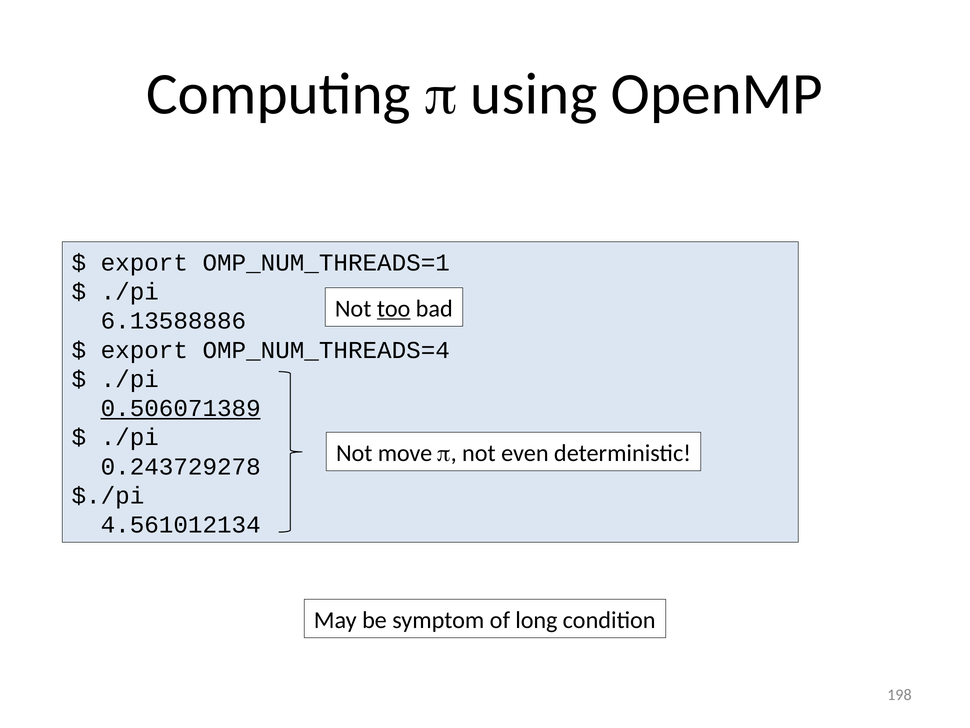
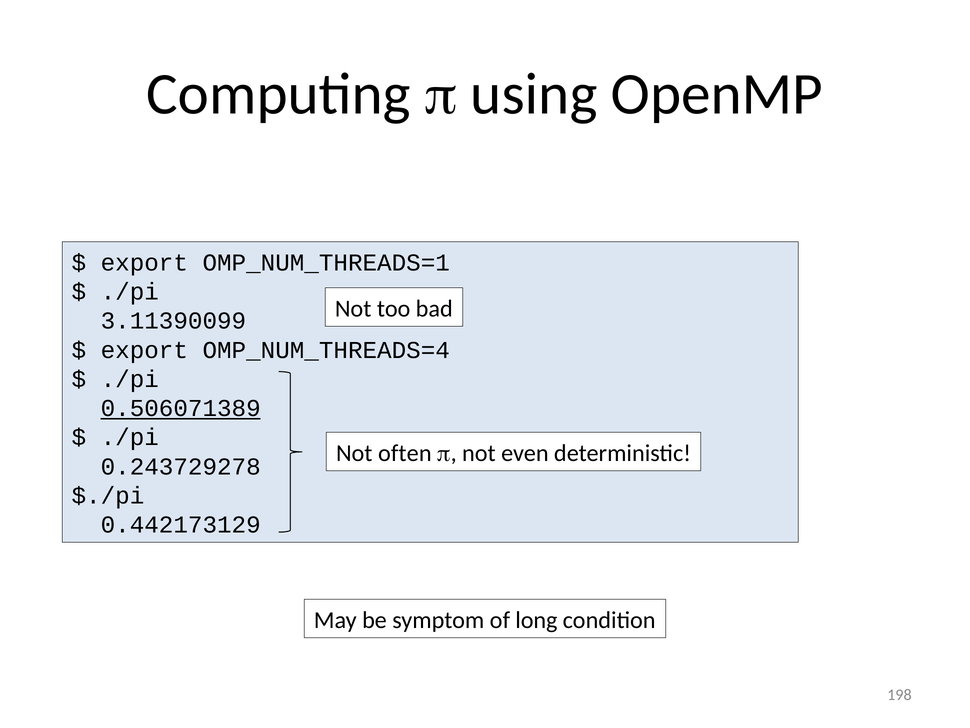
too underline: present -> none (394, 308)
6.13588886: 6.13588886 -> 3.11390099 (173, 321)
move: move -> often (405, 453)
4.561012134: 4.561012134 -> 0.442173129 (181, 524)
